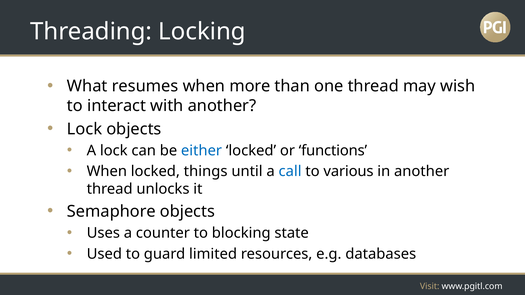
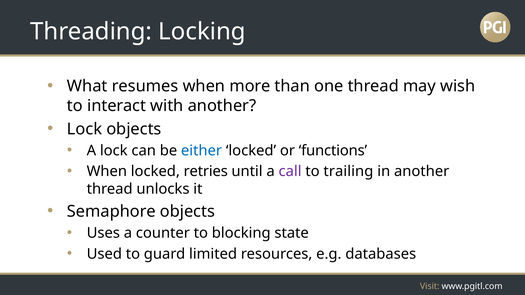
things: things -> retries (206, 172)
call colour: blue -> purple (290, 172)
various: various -> trailing (348, 172)
